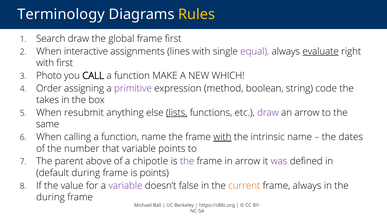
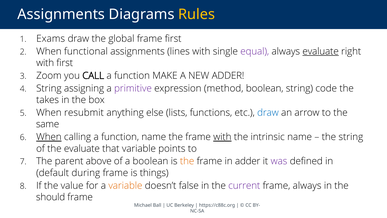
Terminology: Terminology -> Assignments (61, 14)
Search: Search -> Exams (51, 39)
interactive: interactive -> functional (86, 51)
Photo: Photo -> Zoom (49, 76)
NEW WHICH: WHICH -> ADDER (228, 76)
Order: Order -> String (49, 88)
lists underline: present -> none (177, 112)
draw colour: purple -> blue (268, 112)
When underline: none -> present (49, 137)
the dates: dates -> string (351, 137)
the number: number -> evaluate (82, 148)
a chipotle: chipotle -> boolean (150, 161)
the colour: purple -> orange (187, 161)
in arrow: arrow -> adder (248, 161)
is points: points -> things (154, 173)
variable colour: purple -> orange (125, 185)
current colour: orange -> purple (244, 185)
during: during -> should (51, 197)
